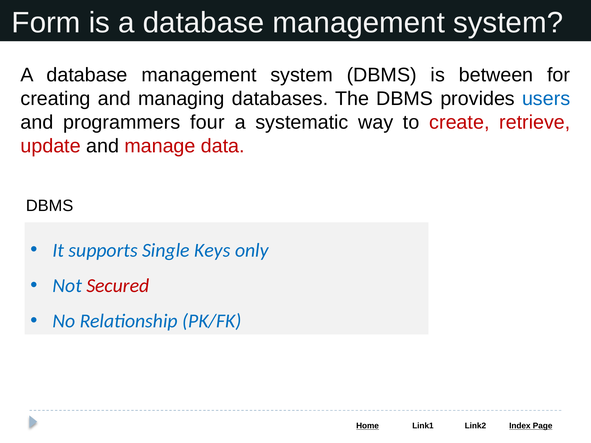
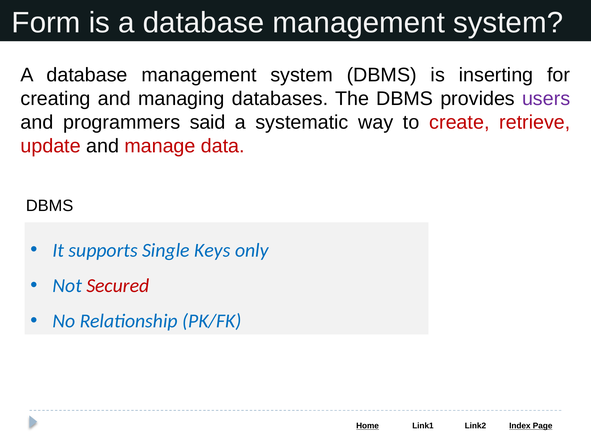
between: between -> inserting (496, 75)
users colour: blue -> purple (546, 99)
four: four -> said (208, 122)
